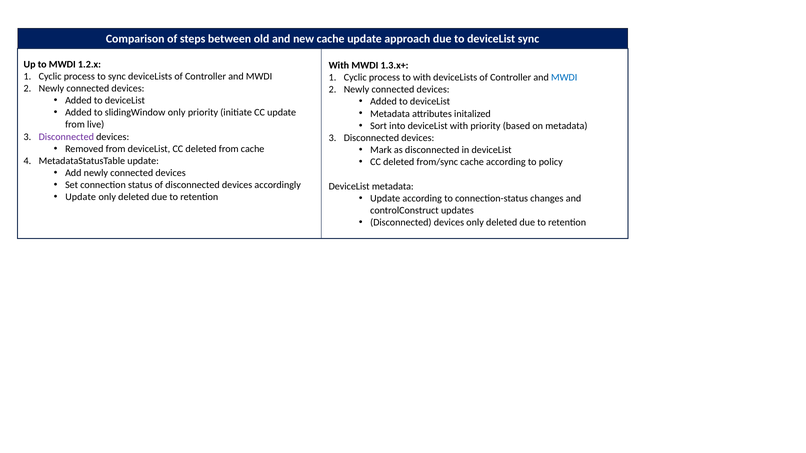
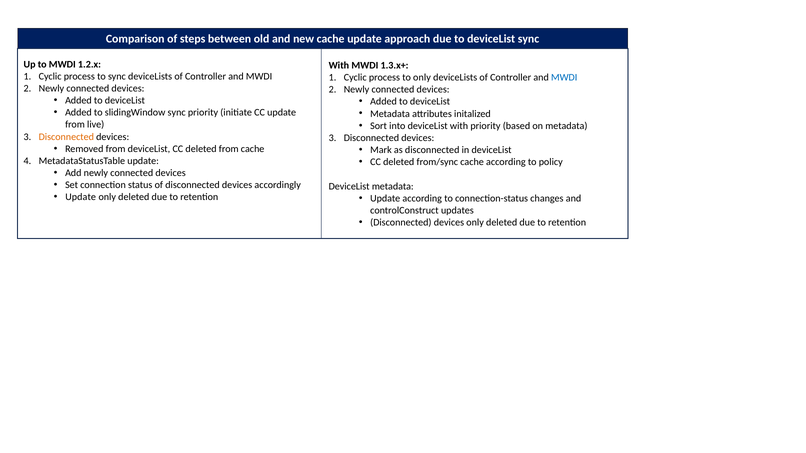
to with: with -> only (422, 78)
slidingWindow only: only -> sync (177, 113)
Disconnected colour: purple -> orange (66, 137)
